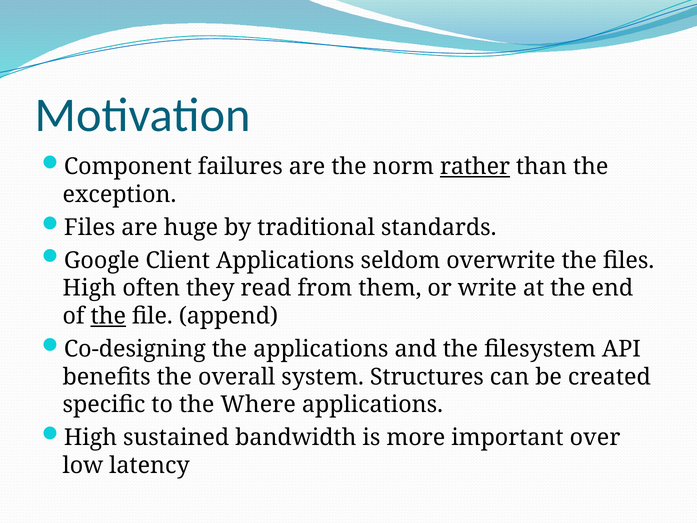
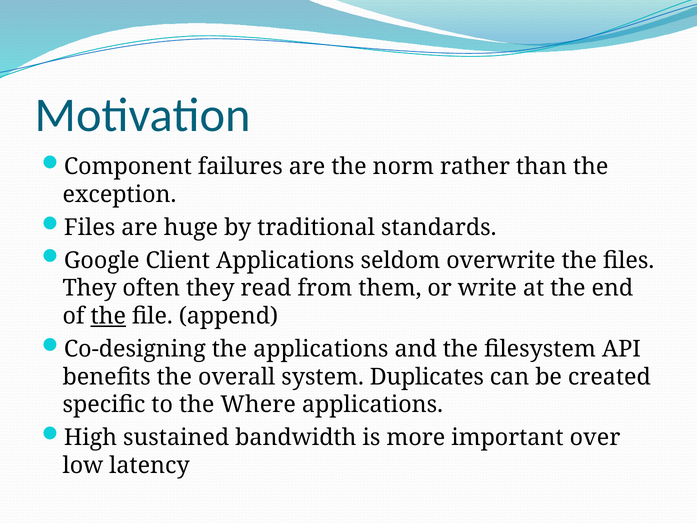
rather underline: present -> none (475, 167)
High: High -> They (90, 288)
Structures: Structures -> Duplicates (427, 377)
